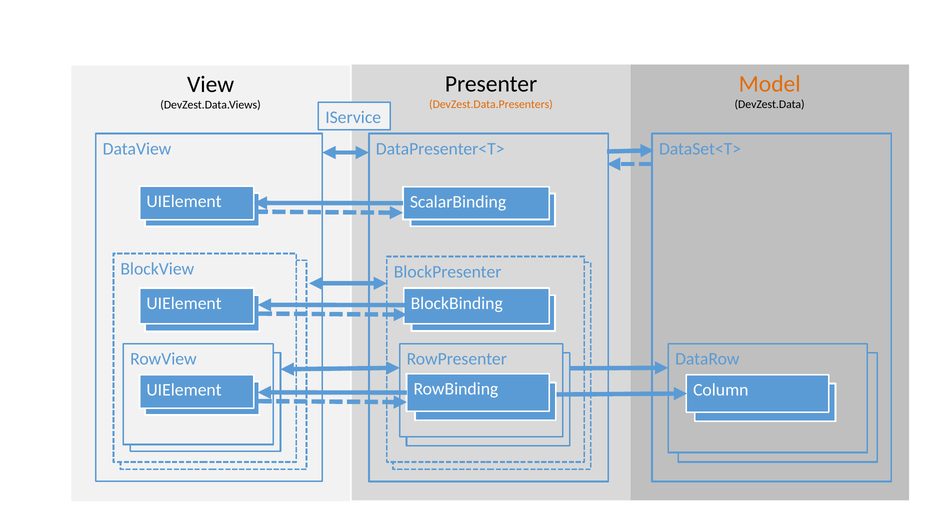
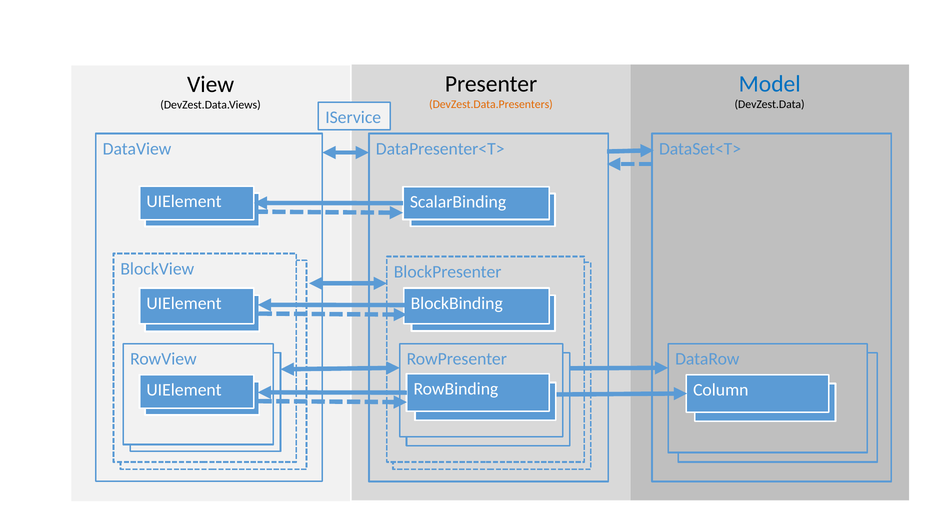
Model colour: orange -> blue (770, 84)
